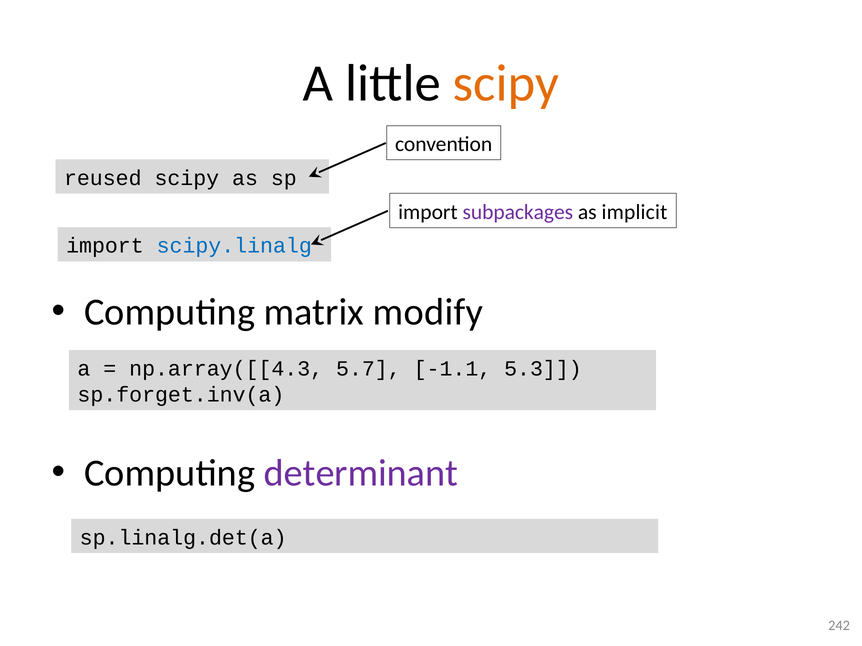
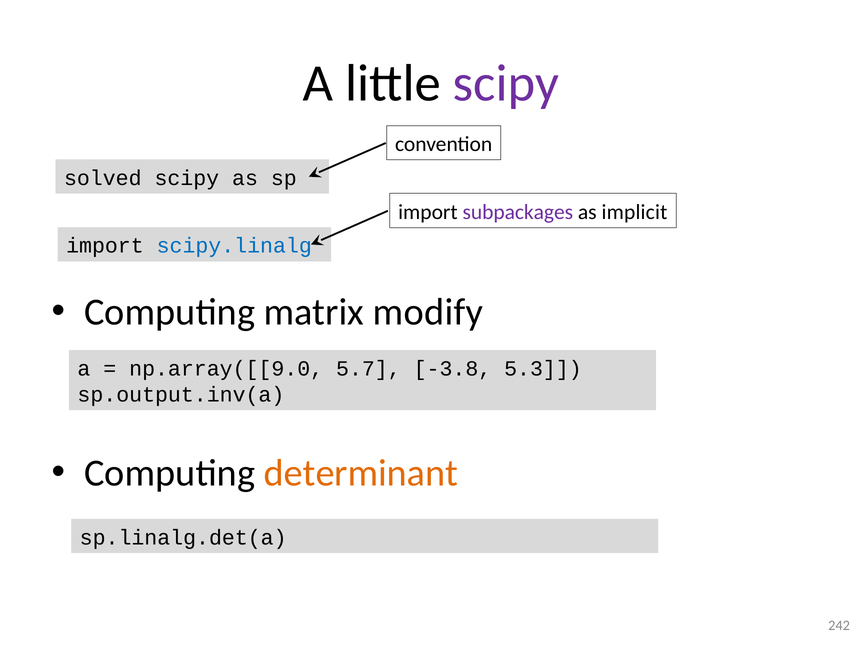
scipy colour: orange -> purple (506, 83)
reused: reused -> solved (103, 178)
np.array([[4.3: np.array([[4.3 -> np.array([[9.0 (226, 369)
-1.1: -1.1 -> -3.8 (452, 369)
sp.forget.inv(a: sp.forget.inv(a -> sp.output.inv(a (181, 395)
determinant colour: purple -> orange (361, 473)
